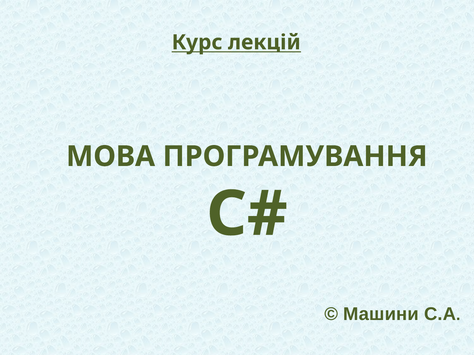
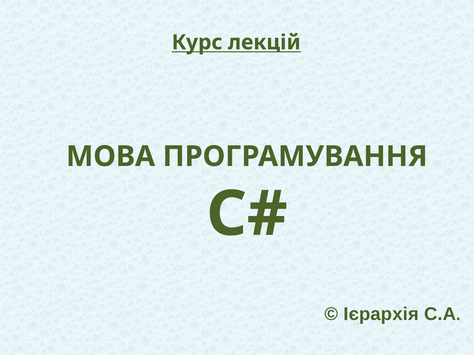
Машини: Машини -> Ієрархія (381, 315)
